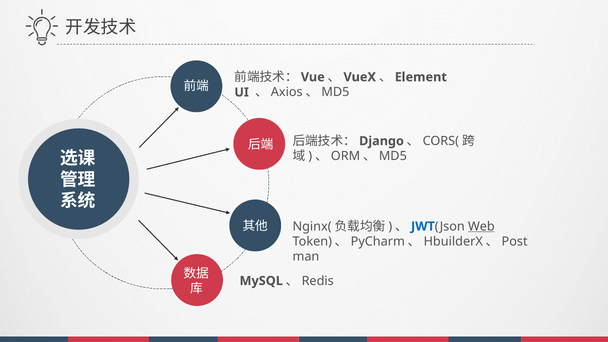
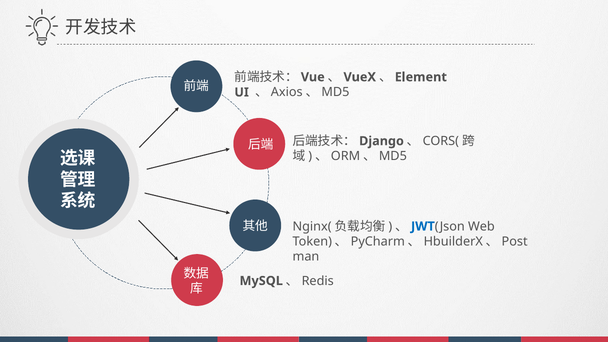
Web underline: present -> none (481, 226)
